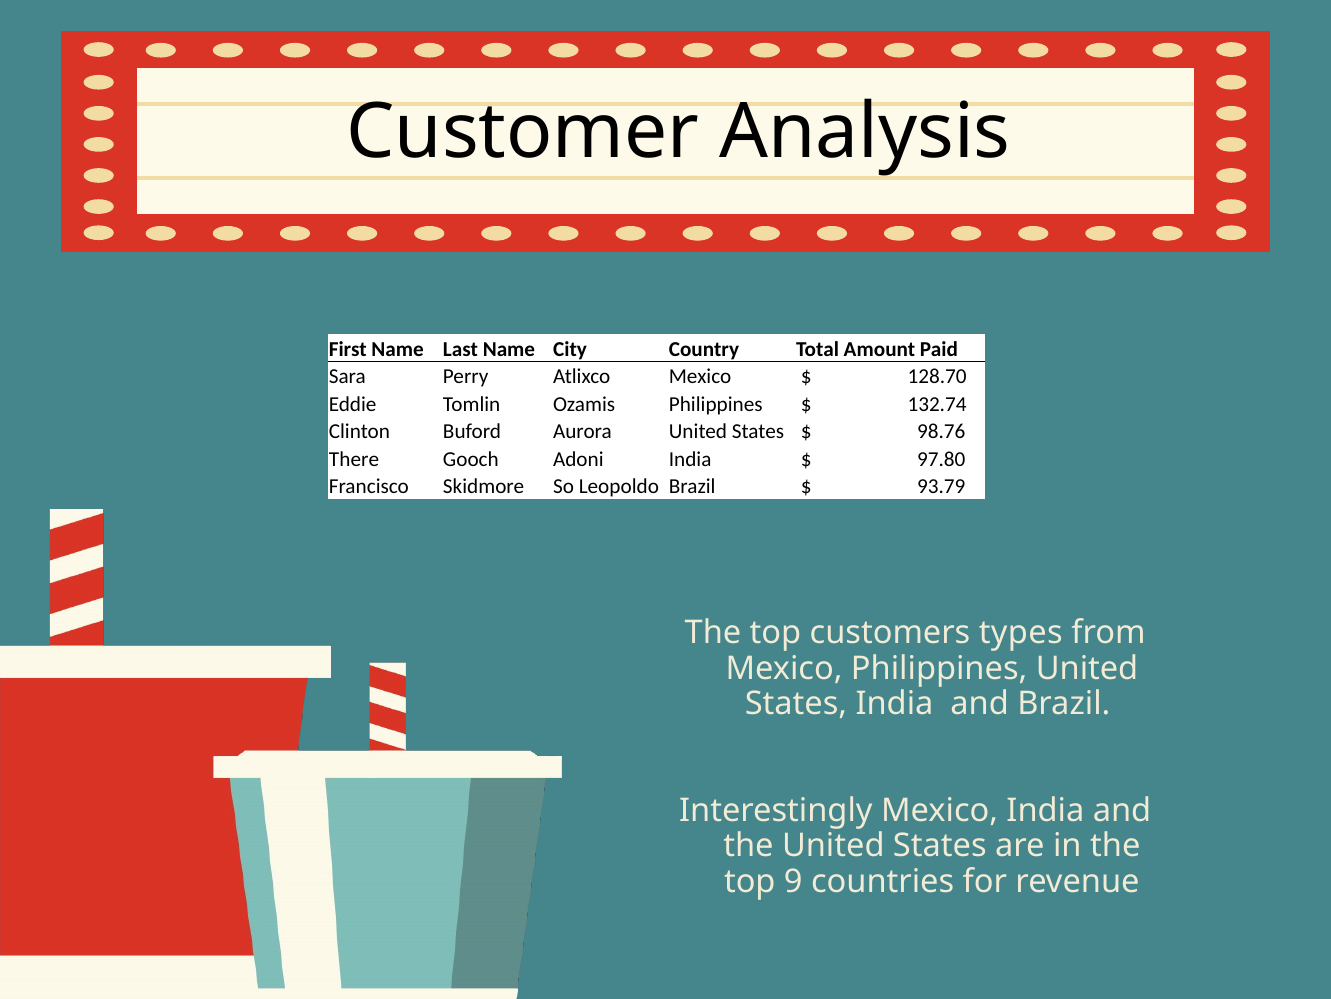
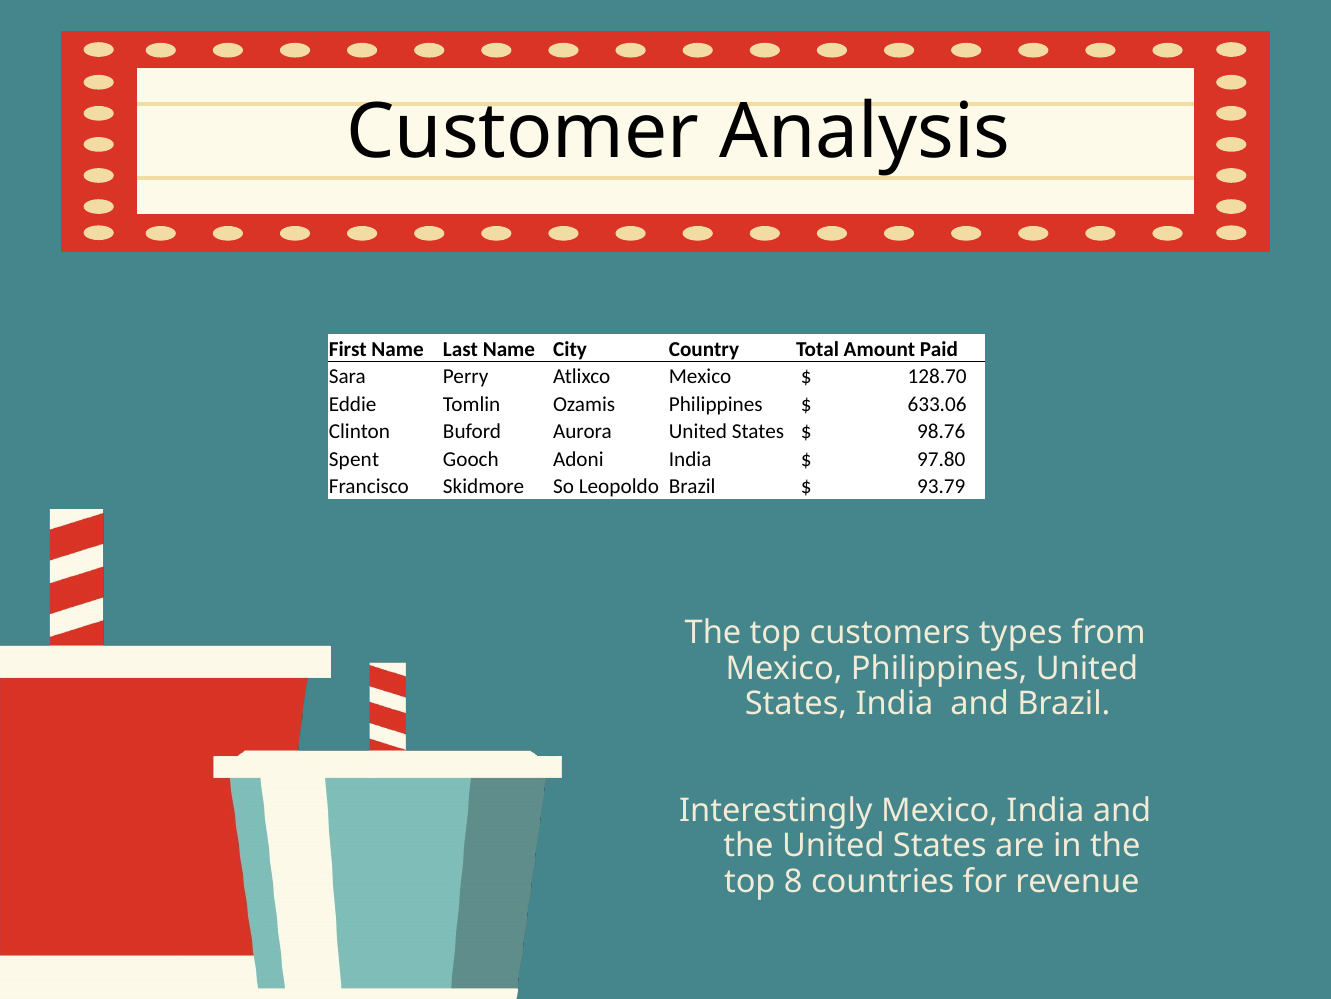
132.74: 132.74 -> 633.06 (937, 404)
There: There -> Spent (354, 459)
9: 9 -> 8 (793, 881)
